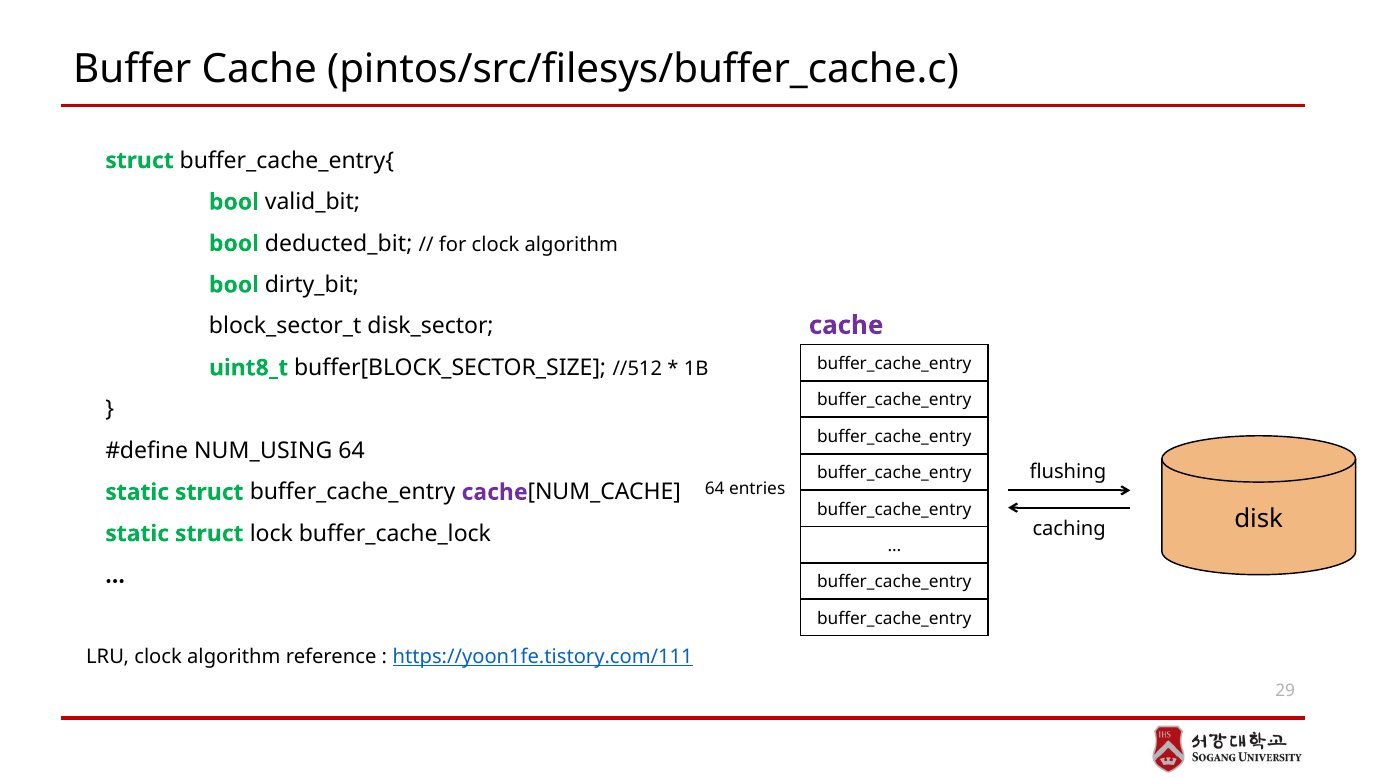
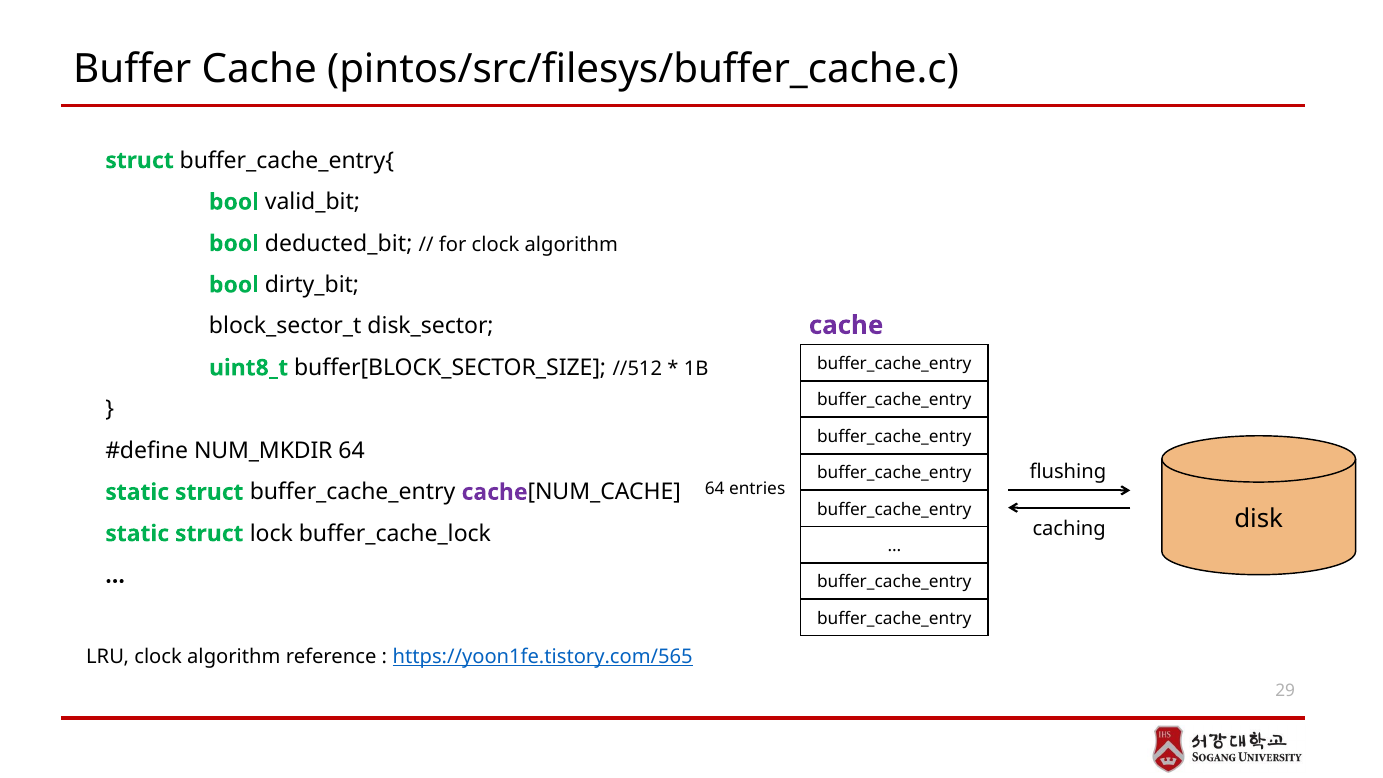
NUM_USING: NUM_USING -> NUM_MKDIR (263, 451)
https://yoon1fe.tistory.com/111: https://yoon1fe.tistory.com/111 -> https://yoon1fe.tistory.com/565 (543, 656)
